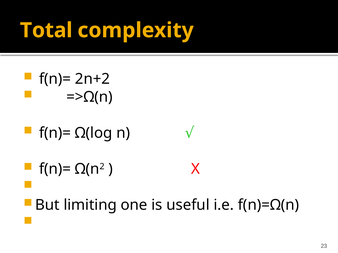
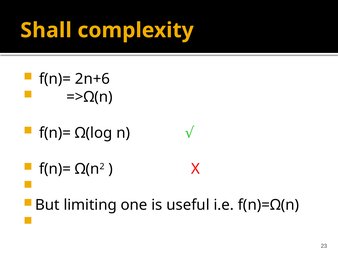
Total: Total -> Shall (46, 30)
2n+2: 2n+2 -> 2n+6 (92, 79)
